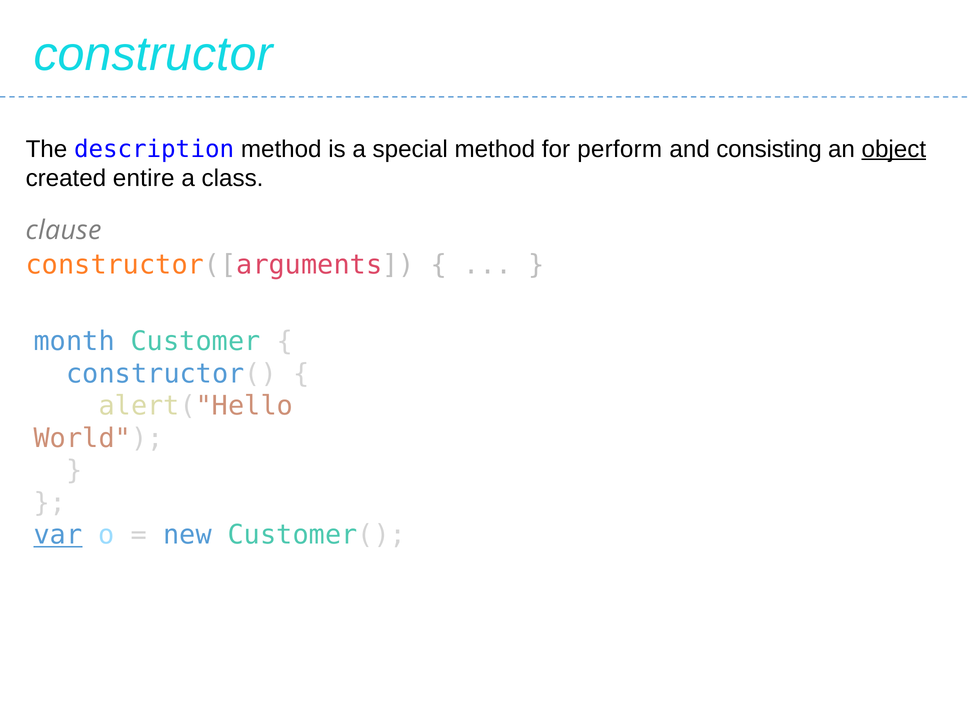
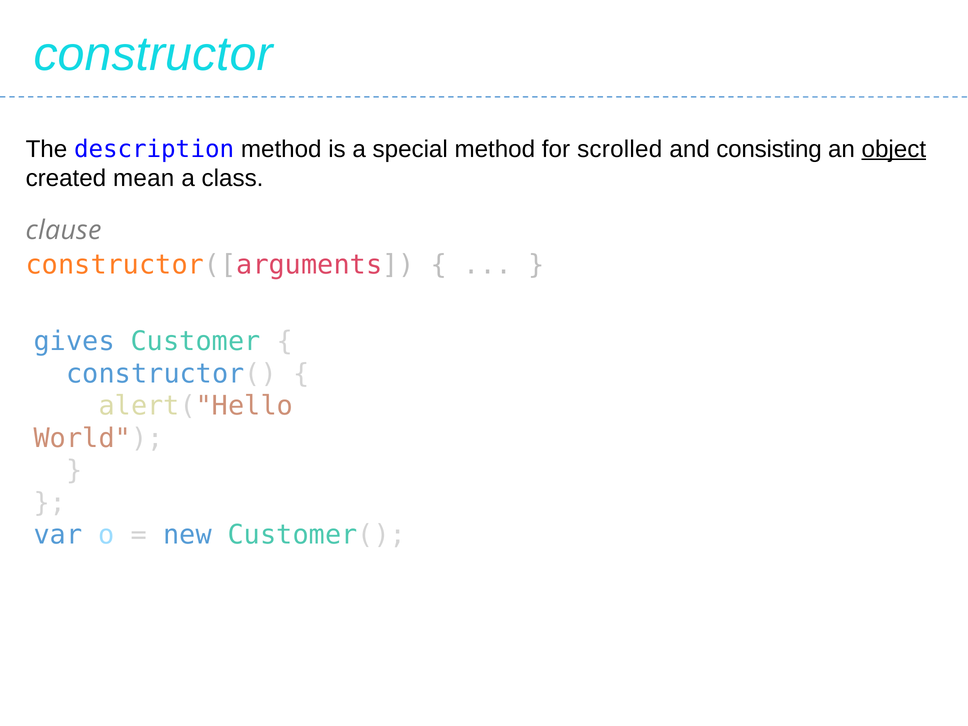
perform: perform -> scrolled (620, 149)
entire: entire -> mean (144, 178)
month: month -> gives (74, 341)
var underline: present -> none (58, 535)
